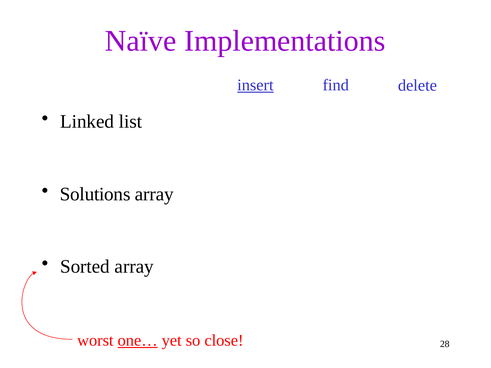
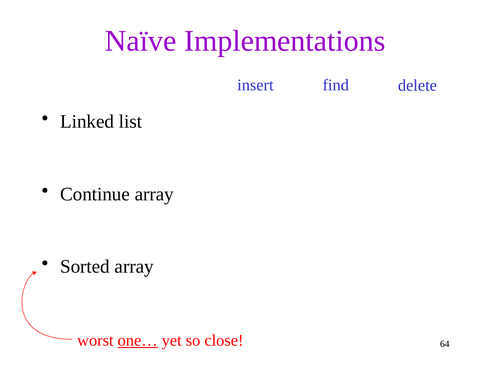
insert underline: present -> none (255, 85)
Solutions: Solutions -> Continue (95, 194)
28: 28 -> 64 (445, 344)
